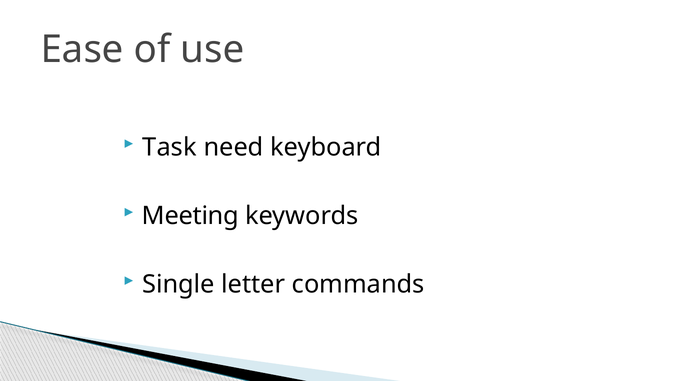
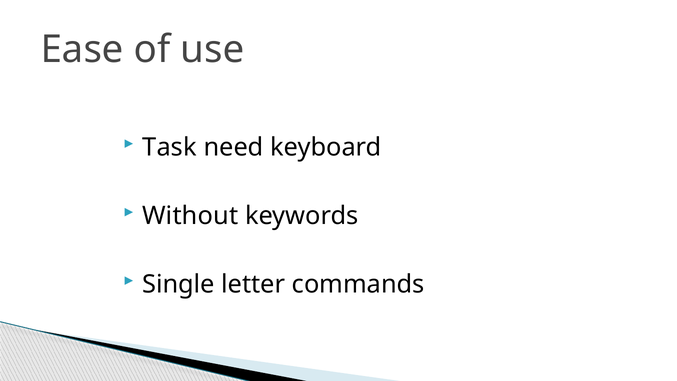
Meeting: Meeting -> Without (190, 216)
